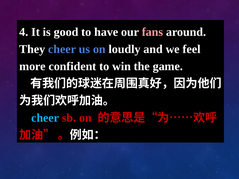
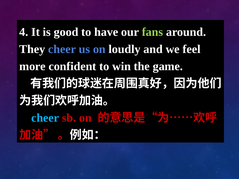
fans colour: pink -> light green (152, 32)
